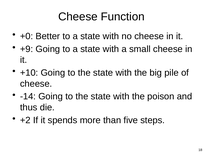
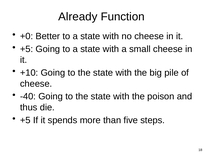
Cheese: Cheese -> Already (78, 17)
+9: +9 -> +5 (27, 49)
-14: -14 -> -40 (28, 97)
+2: +2 -> +5 (25, 121)
